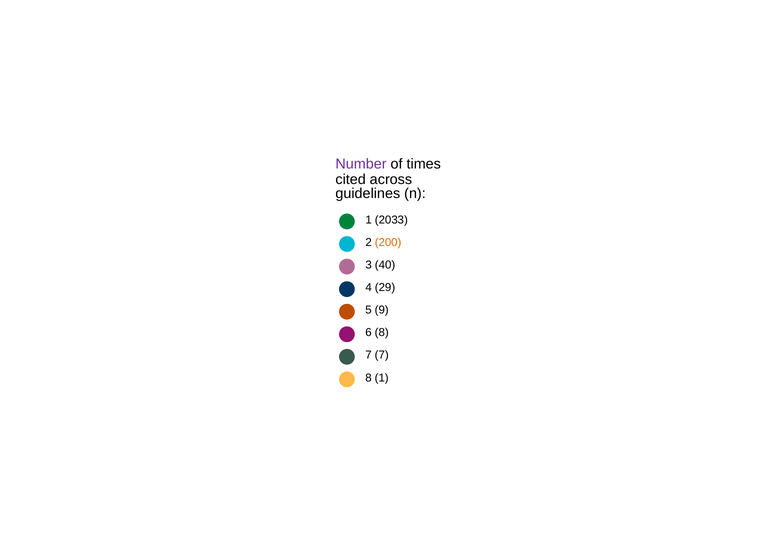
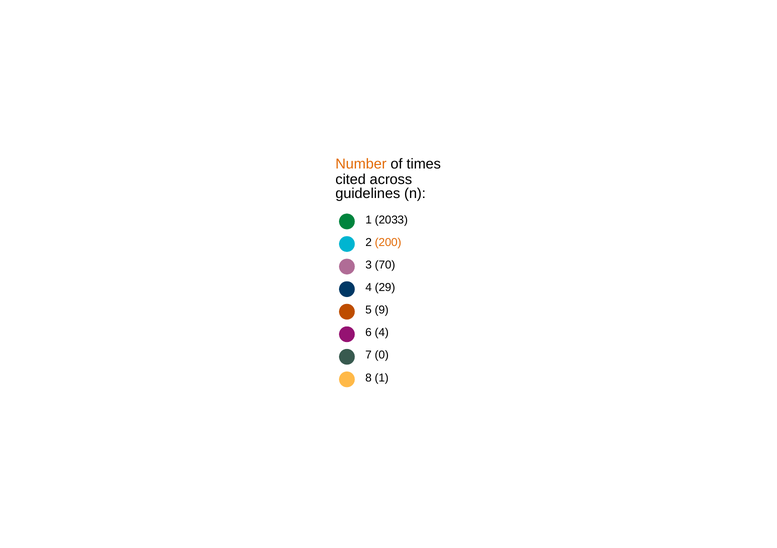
Number colour: purple -> orange (361, 164)
40: 40 -> 70 (385, 265)
6 8: 8 -> 4 (382, 332)
7 7: 7 -> 0 (382, 355)
